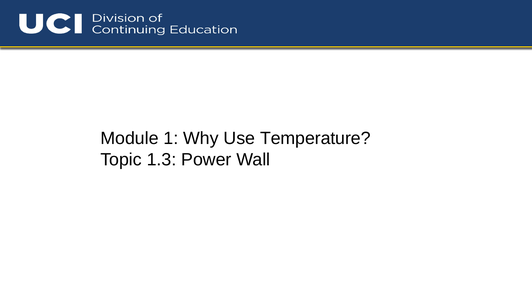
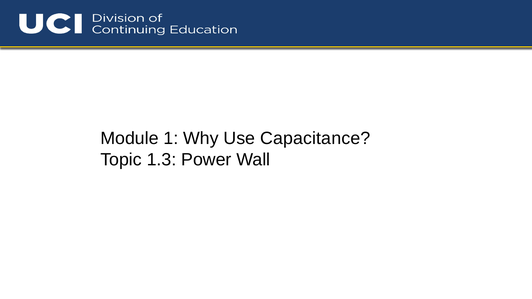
Temperature: Temperature -> Capacitance (315, 139)
